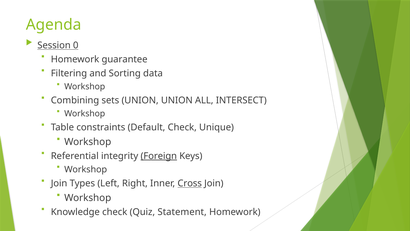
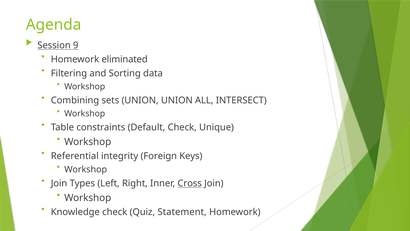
0: 0 -> 9 (76, 45)
guarantee: guarantee -> eliminated (125, 59)
Foreign underline: present -> none (159, 156)
